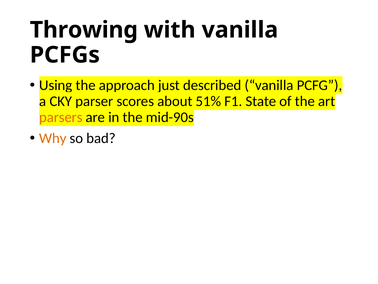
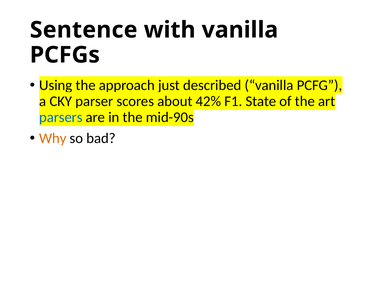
Throwing: Throwing -> Sentence (84, 30)
51%: 51% -> 42% (208, 101)
parsers colour: orange -> blue (61, 117)
